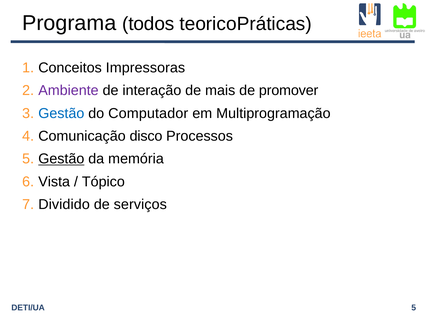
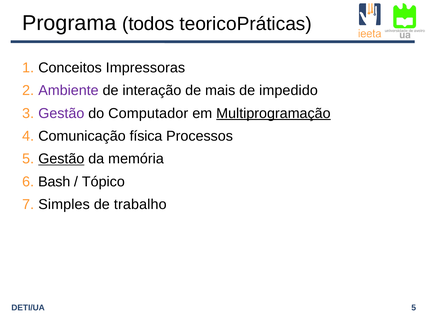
promover: promover -> impedido (289, 91)
Gestão colour: blue -> purple (61, 113)
Multiprogramação underline: none -> present (273, 113)
disco: disco -> física (146, 136)
Vista: Vista -> Bash (54, 181)
Dividido: Dividido -> Simples (64, 204)
serviços: serviços -> trabalho (140, 204)
